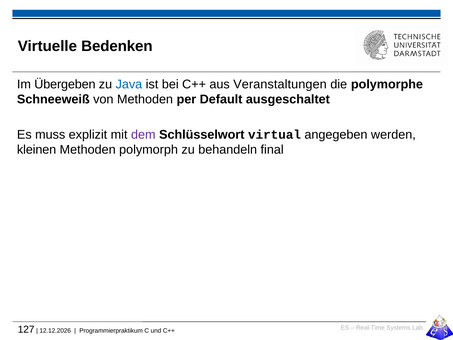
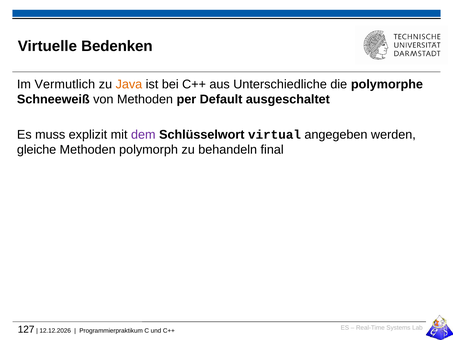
Übergeben: Übergeben -> Vermutlich (65, 84)
Java colour: blue -> orange (129, 84)
Veranstaltungen: Veranstaltungen -> Unterschiedliche (280, 84)
kleinen: kleinen -> gleiche (37, 150)
